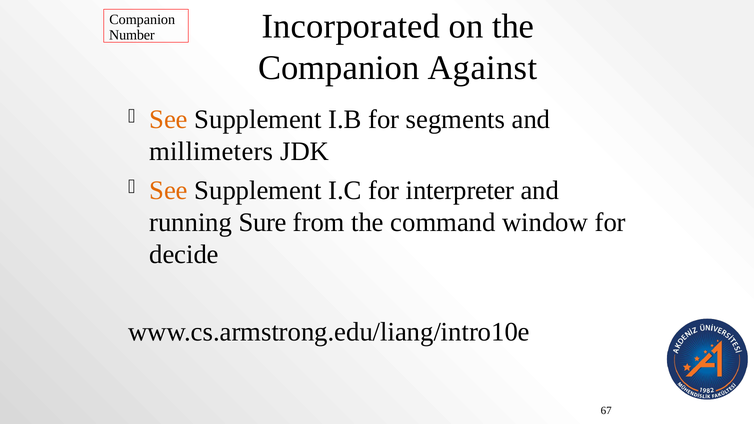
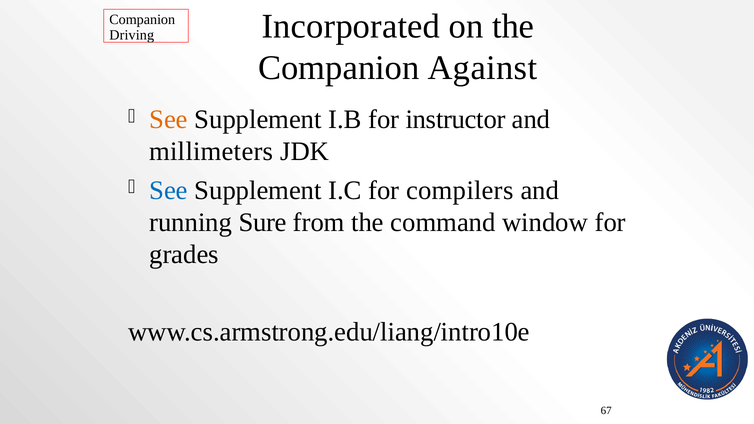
Number: Number -> Driving (132, 35)
segments: segments -> instructor (456, 120)
See colour: orange -> blue (169, 191)
interpreter: interpreter -> compilers (460, 191)
decide: decide -> grades (184, 255)
